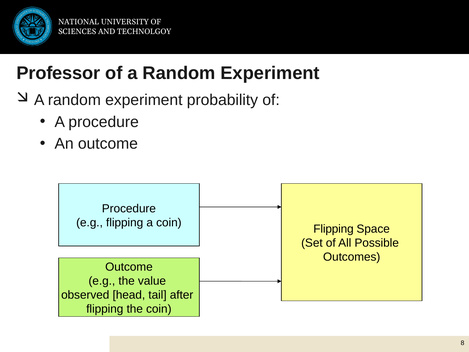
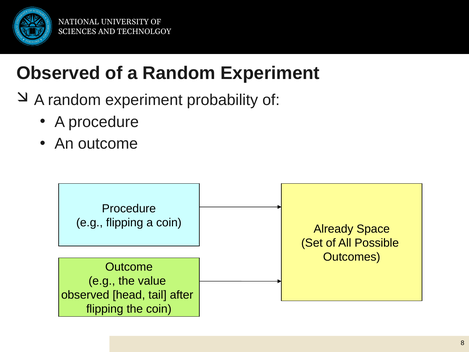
Professor: Professor -> Observed (58, 73)
Flipping: Flipping -> Already (333, 229)
